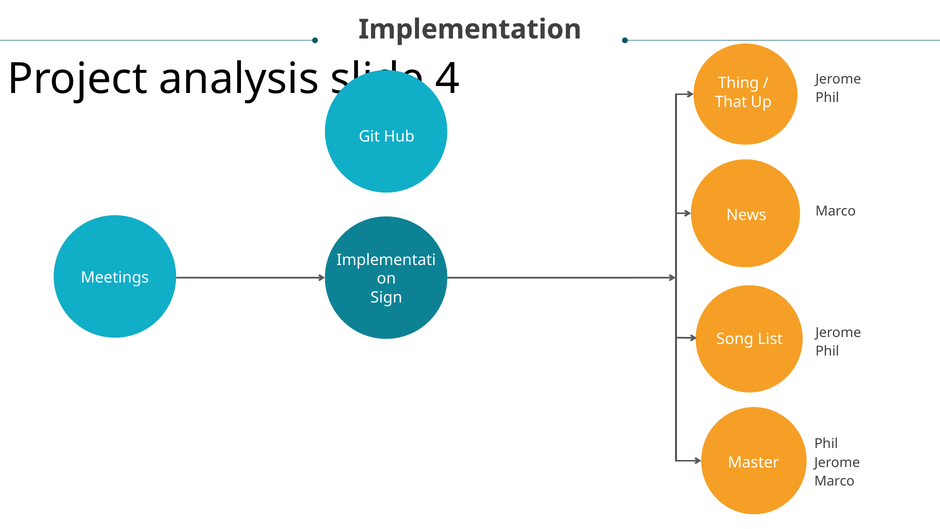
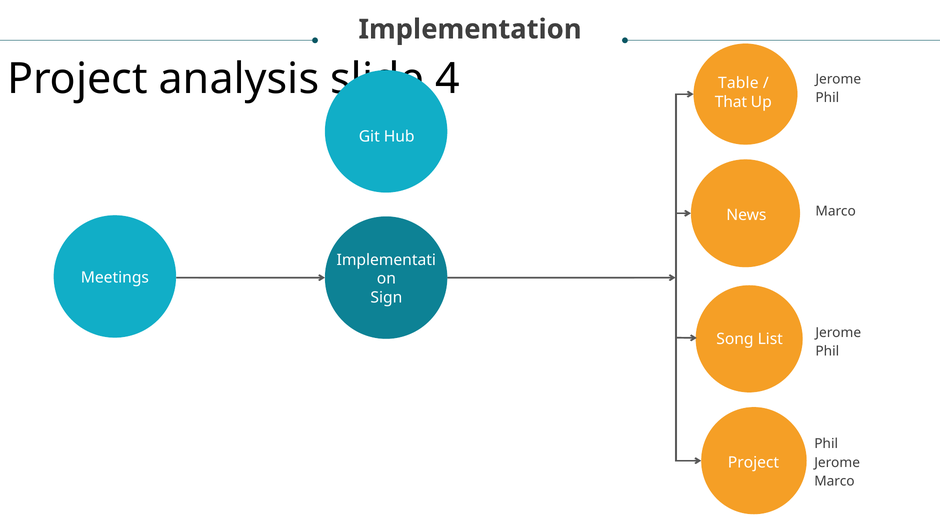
Thing: Thing -> Table (738, 83)
Master: Master -> Project (753, 462)
